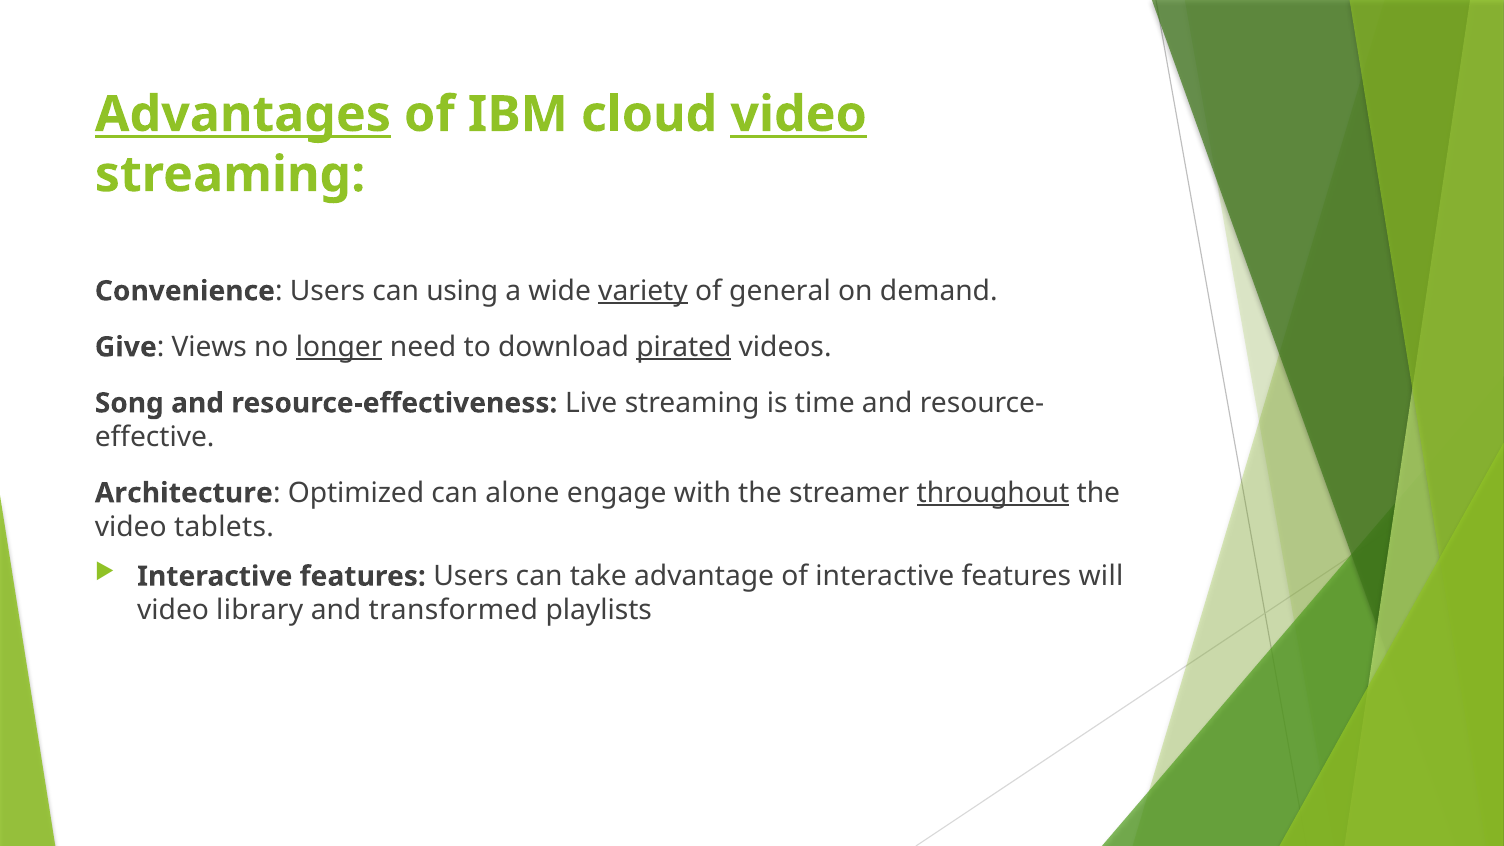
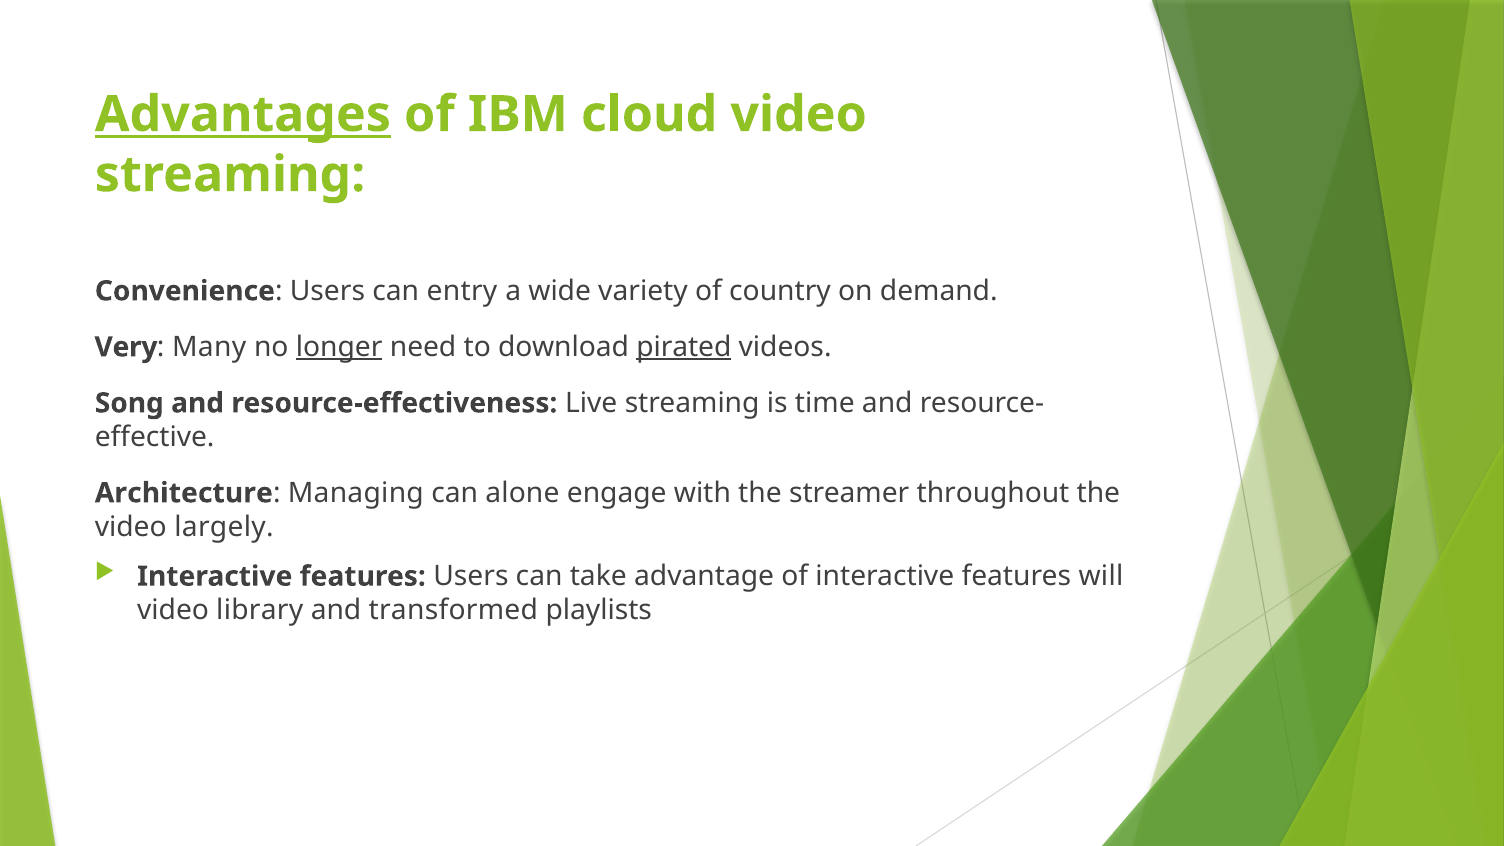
video underline: present -> none (799, 114)
using: using -> entry (462, 291)
variety underline: present -> none (643, 291)
general: general -> country (780, 291)
Give: Give -> Very (126, 347)
Views: Views -> Many (209, 347)
Optimized: Optimized -> Managing (356, 493)
throughout underline: present -> none (993, 493)
tablets: tablets -> largely (224, 527)
